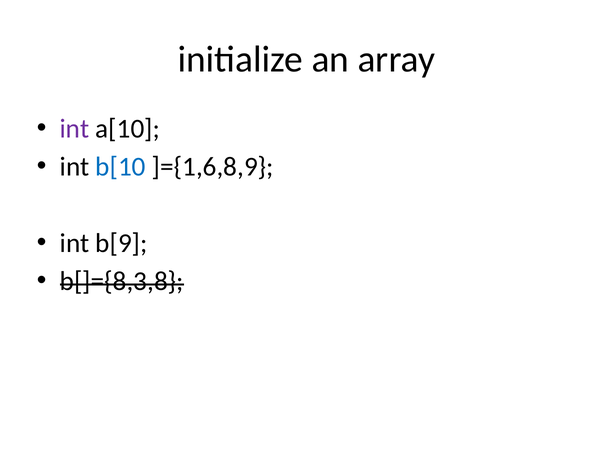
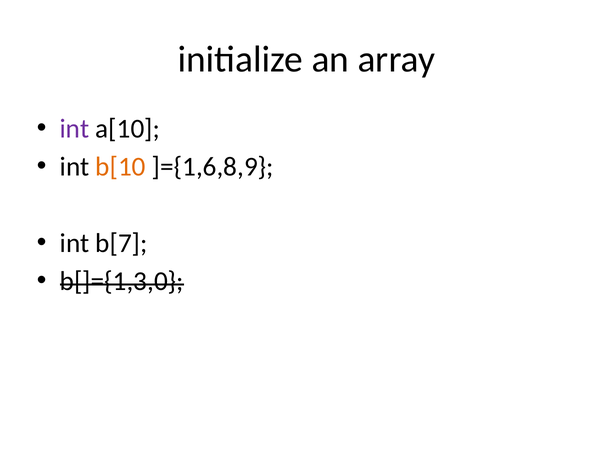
b[10 colour: blue -> orange (120, 167)
b[9: b[9 -> b[7 (121, 243)
b[]={8,3,8: b[]={8,3,8 -> b[]={1,3,0 (122, 281)
